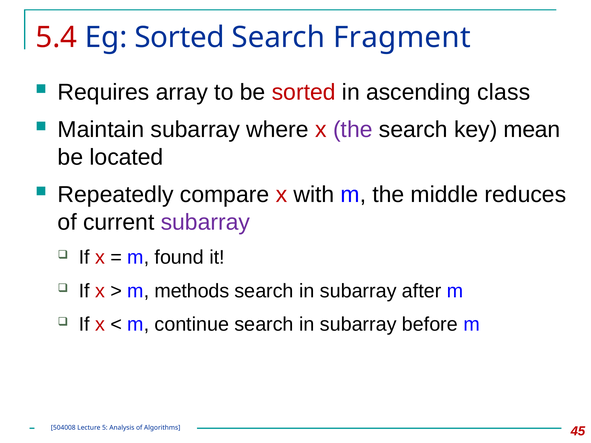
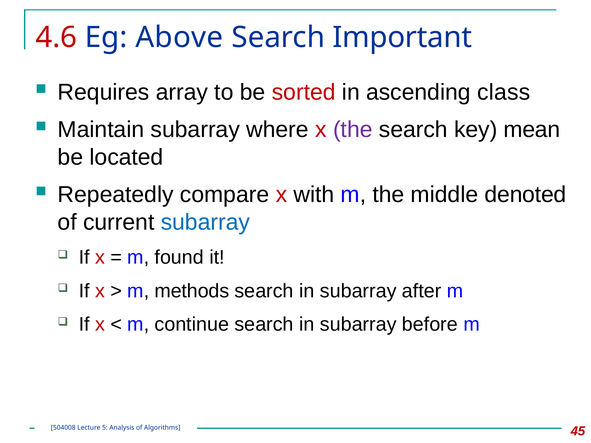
5.4: 5.4 -> 4.6 (56, 38)
Eg Sorted: Sorted -> Above (179, 38)
Fragment: Fragment -> Important (402, 38)
reduces: reduces -> denoted (525, 195)
subarray colour: purple -> blue (205, 222)
